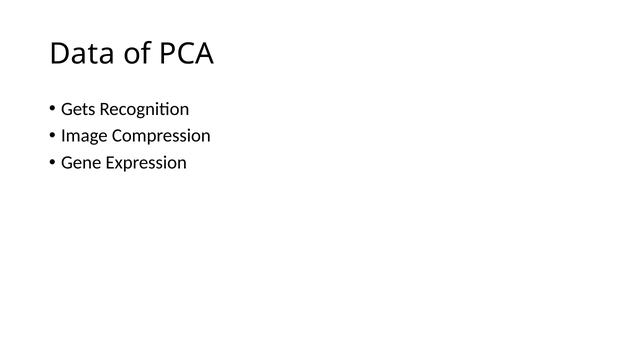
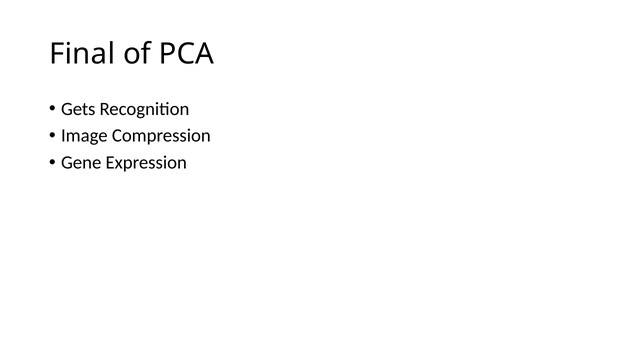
Data: Data -> Final (82, 54)
